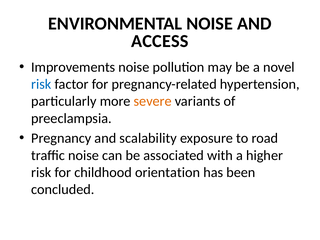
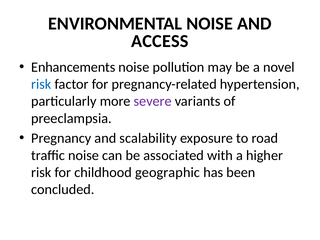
Improvements: Improvements -> Enhancements (73, 67)
severe colour: orange -> purple (153, 101)
orientation: orientation -> geographic (167, 172)
